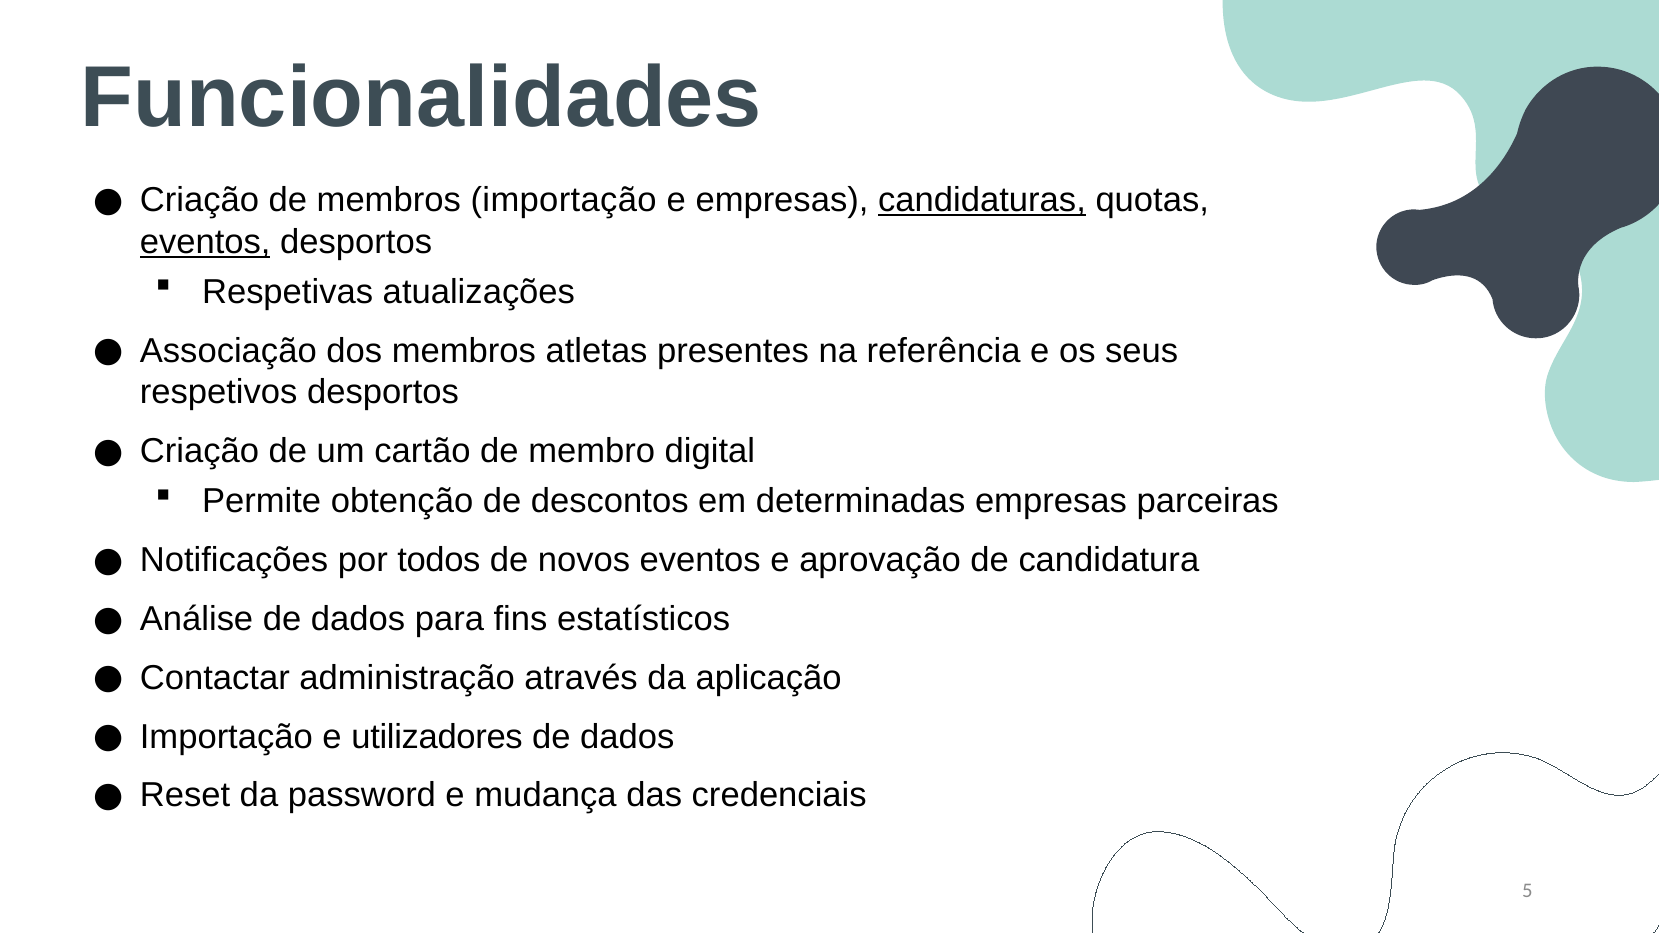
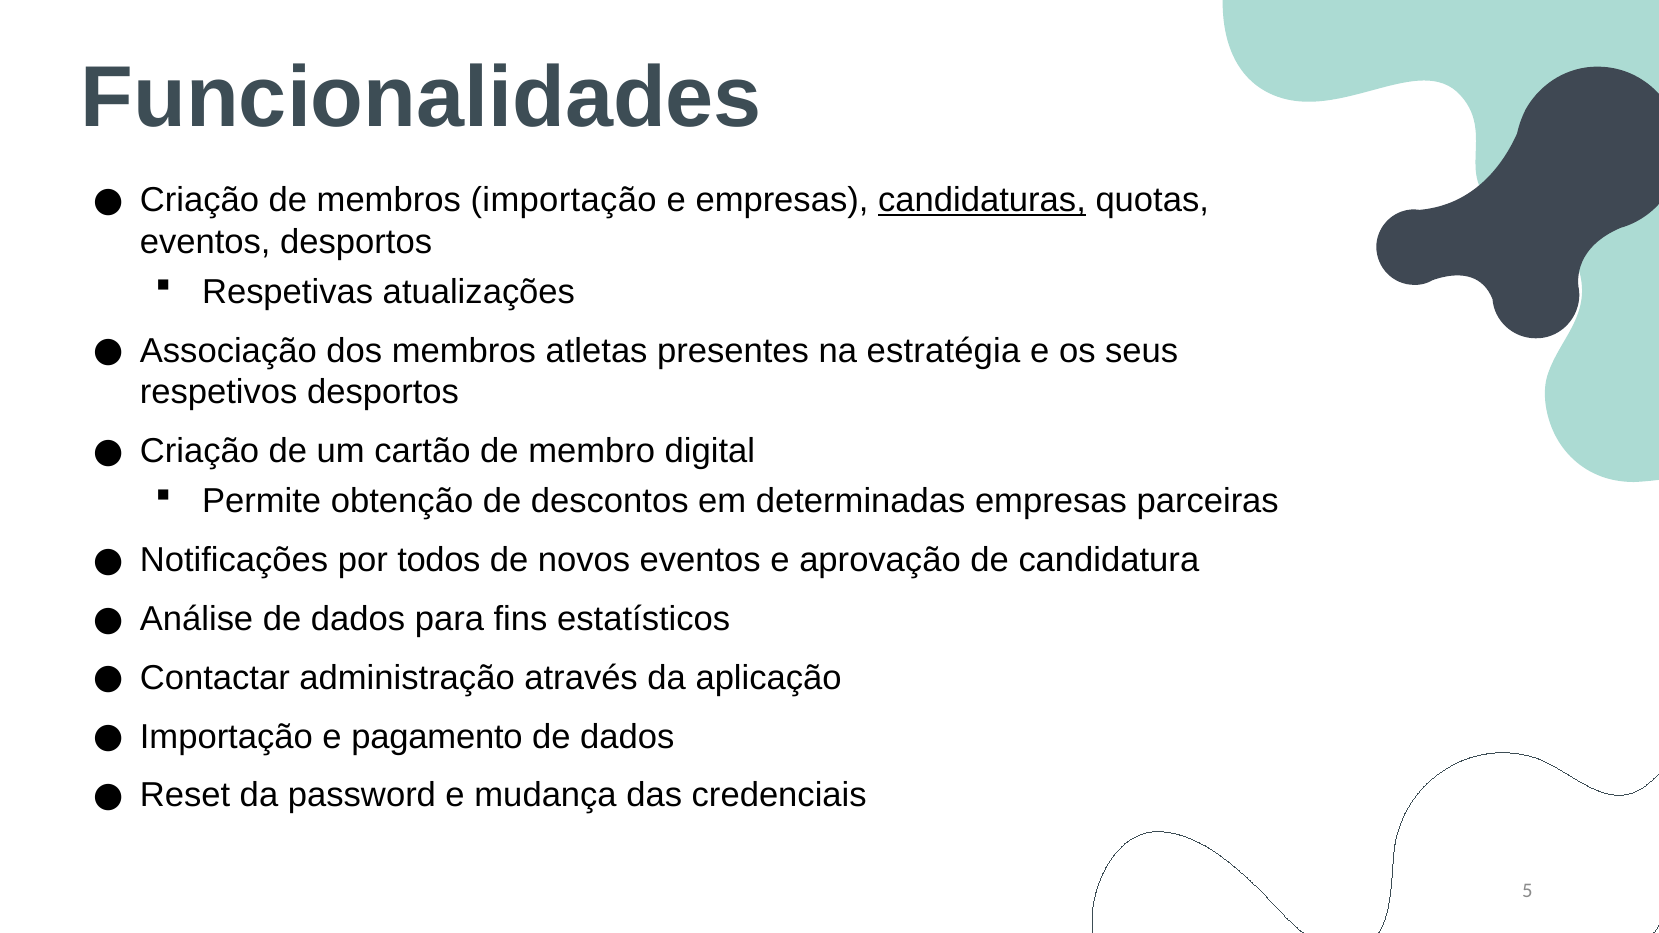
eventos underline: present -> none (205, 242)
referência: referência -> estratégia (943, 351)
utilizadores: utilizadores -> pagamento (437, 737)
